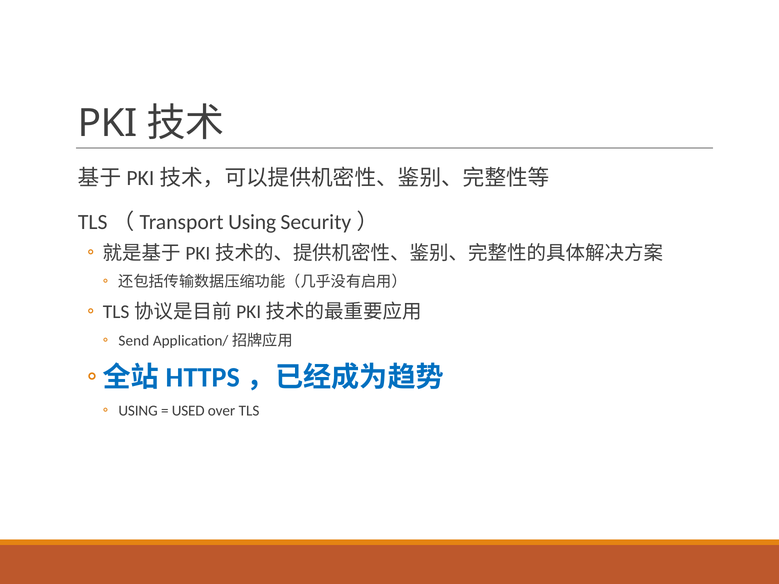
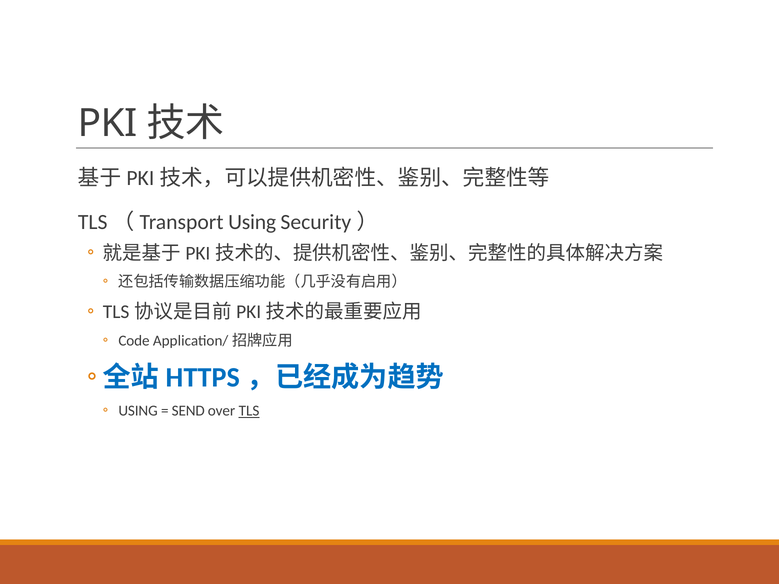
Send: Send -> Code (134, 341)
USED: USED -> SEND (188, 411)
TLS underline: none -> present (249, 411)
